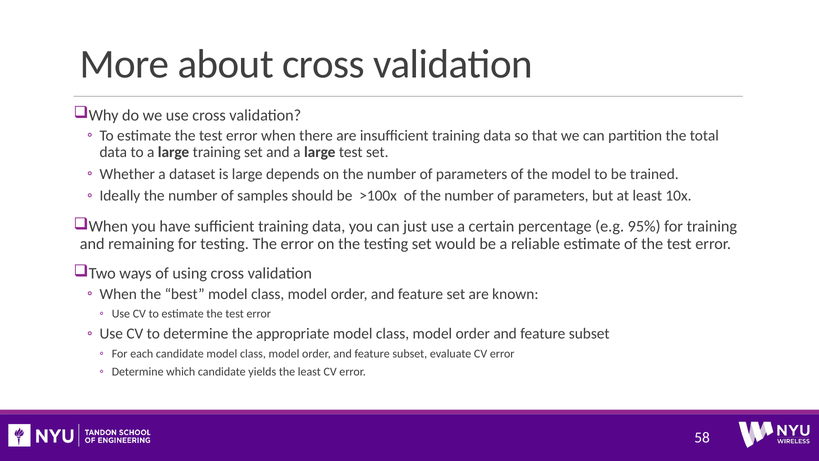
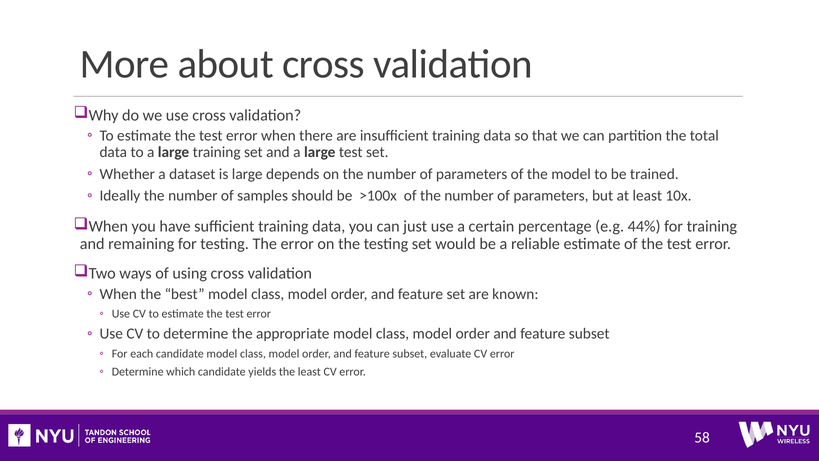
95%: 95% -> 44% (644, 226)
